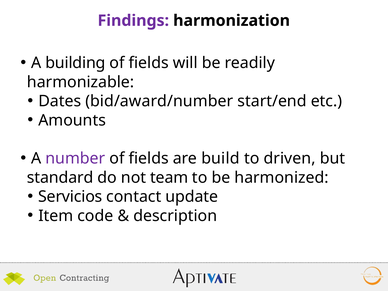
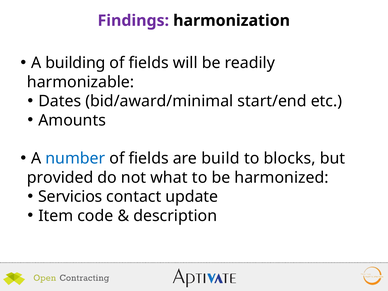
bid/award/number: bid/award/number -> bid/award/minimal (159, 101)
number colour: purple -> blue (75, 158)
driven: driven -> blocks (290, 158)
standard: standard -> provided (60, 178)
team: team -> what (169, 178)
